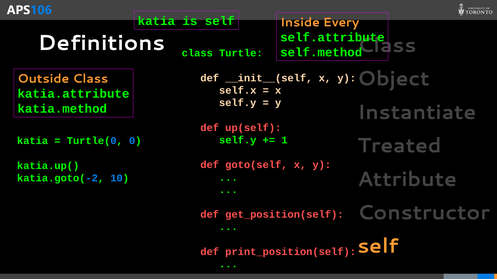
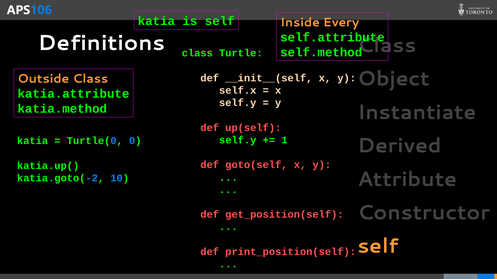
Treated: Treated -> Derived (399, 146)
